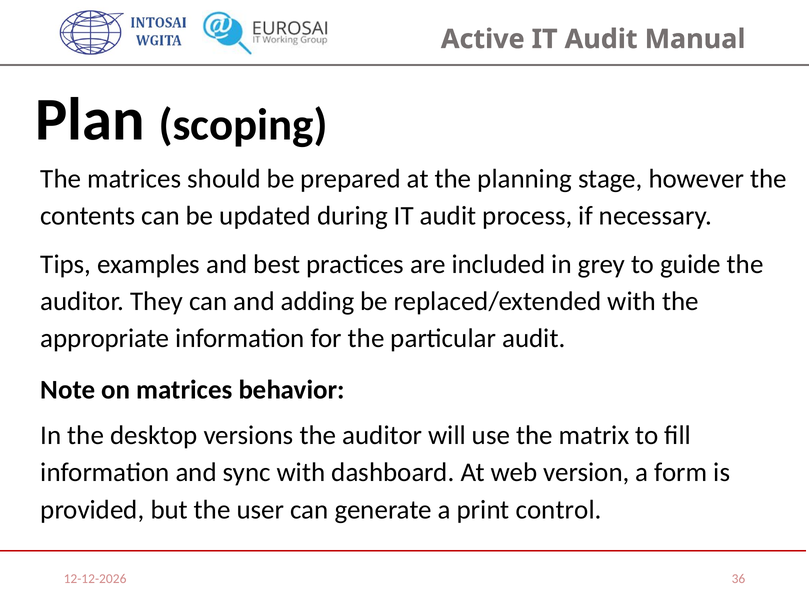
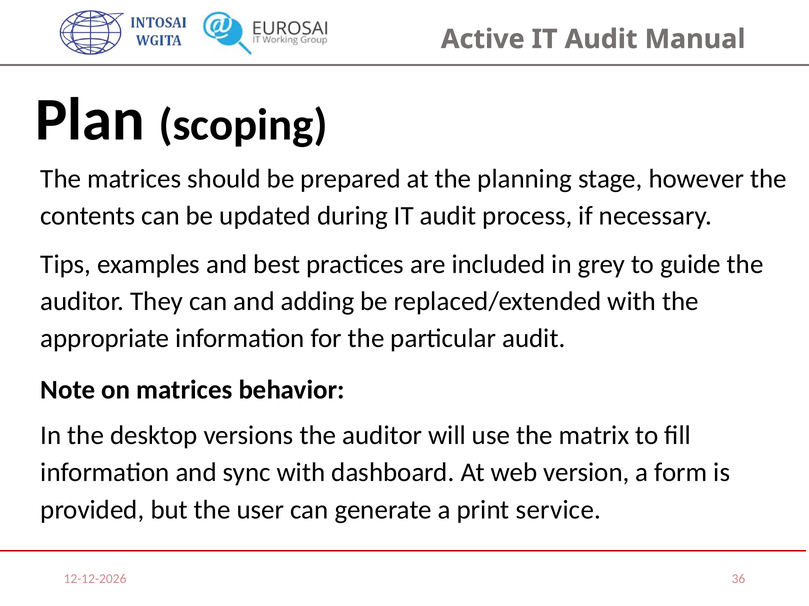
control: control -> service (559, 510)
